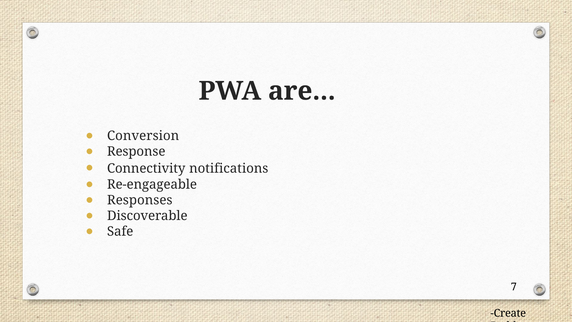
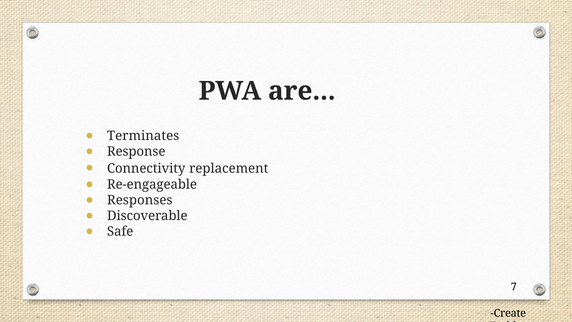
Conversion: Conversion -> Terminates (143, 136)
notifications: notifications -> replacement (229, 168)
